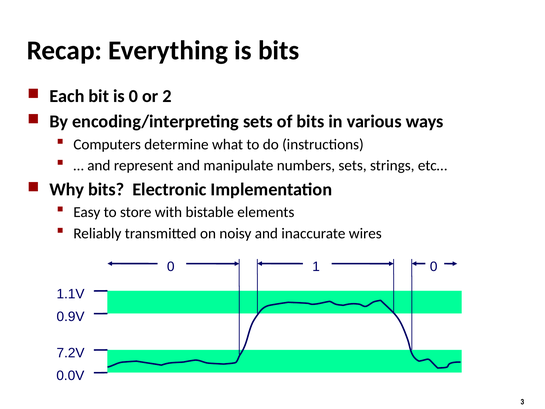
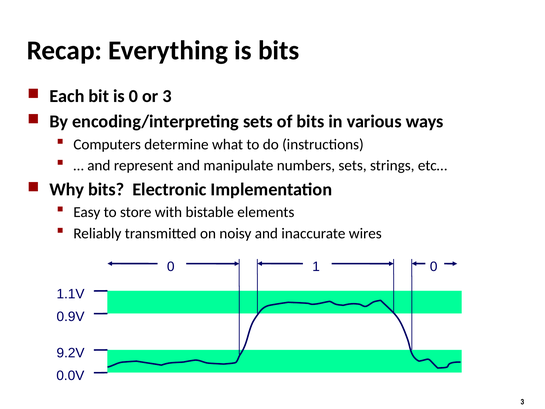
or 2: 2 -> 3 (167, 96)
7.2V: 7.2V -> 9.2V (71, 353)
